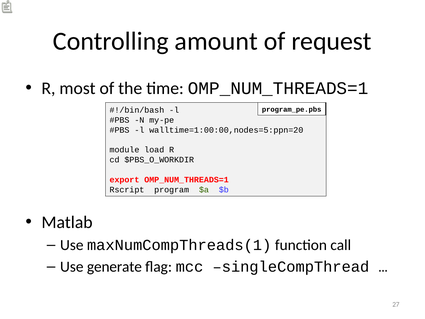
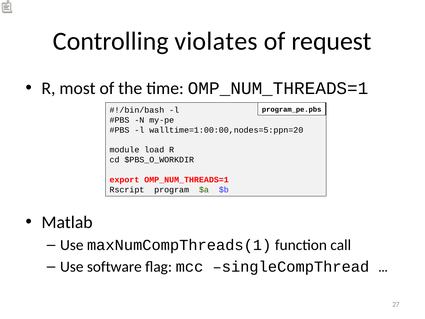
amount: amount -> violates (216, 41)
generate: generate -> software (114, 267)
